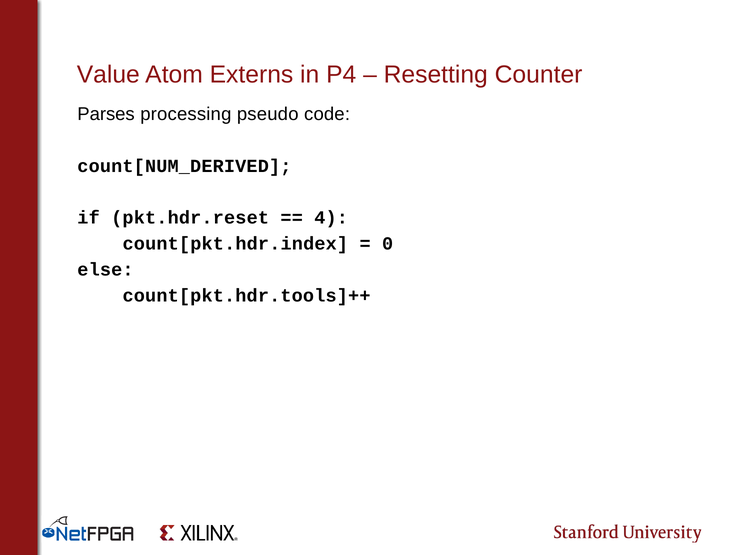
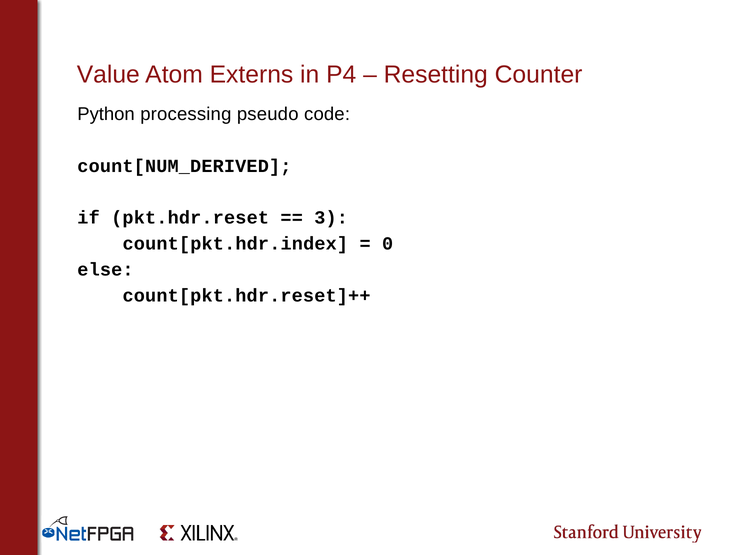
Parses: Parses -> Python (106, 114)
4: 4 -> 3 (331, 218)
count[pkt.hdr.tools]++: count[pkt.hdr.tools]++ -> count[pkt.hdr.reset]++ (247, 295)
